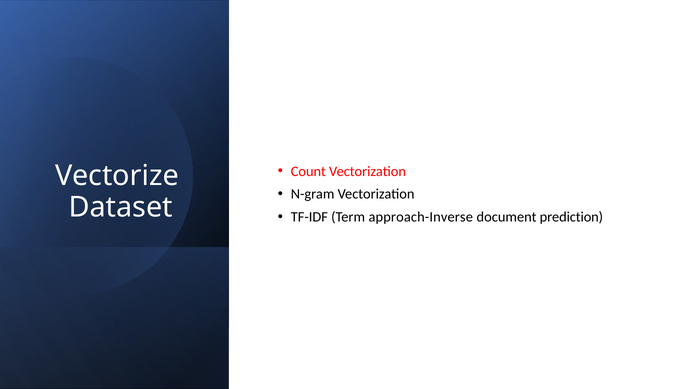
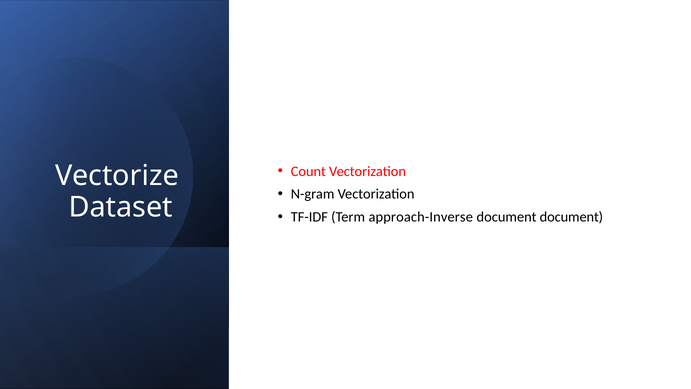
document prediction: prediction -> document (571, 217)
